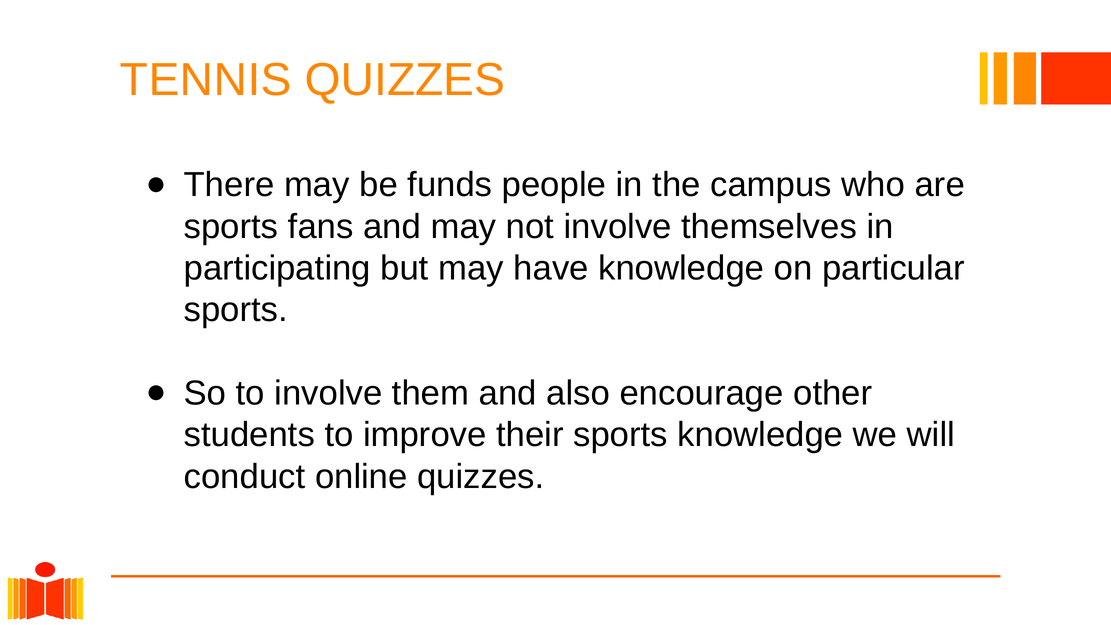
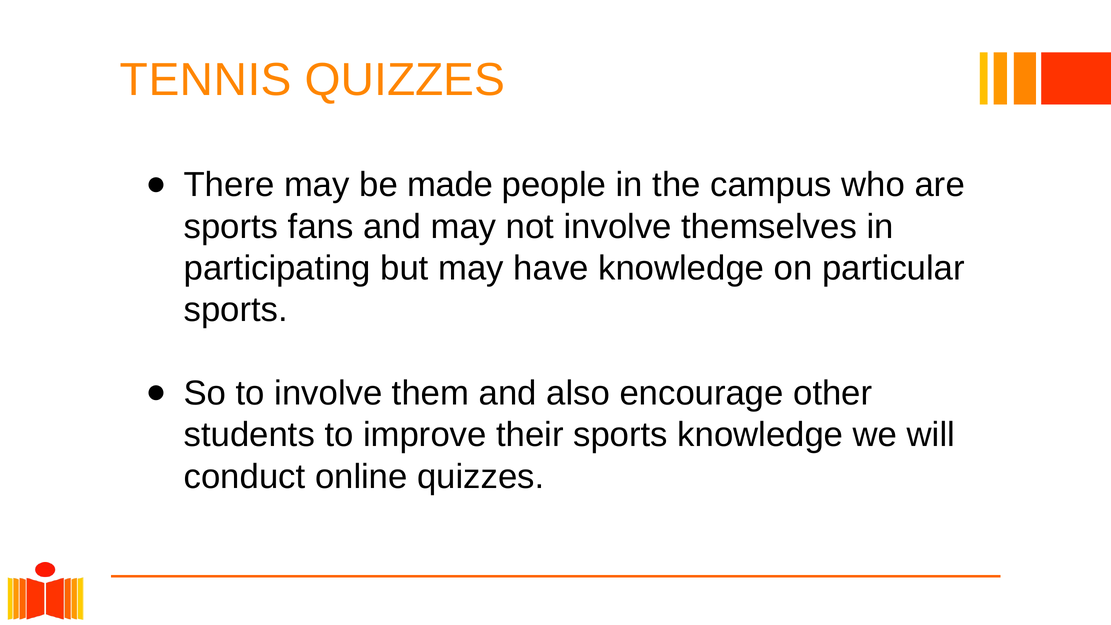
funds: funds -> made (450, 185)
